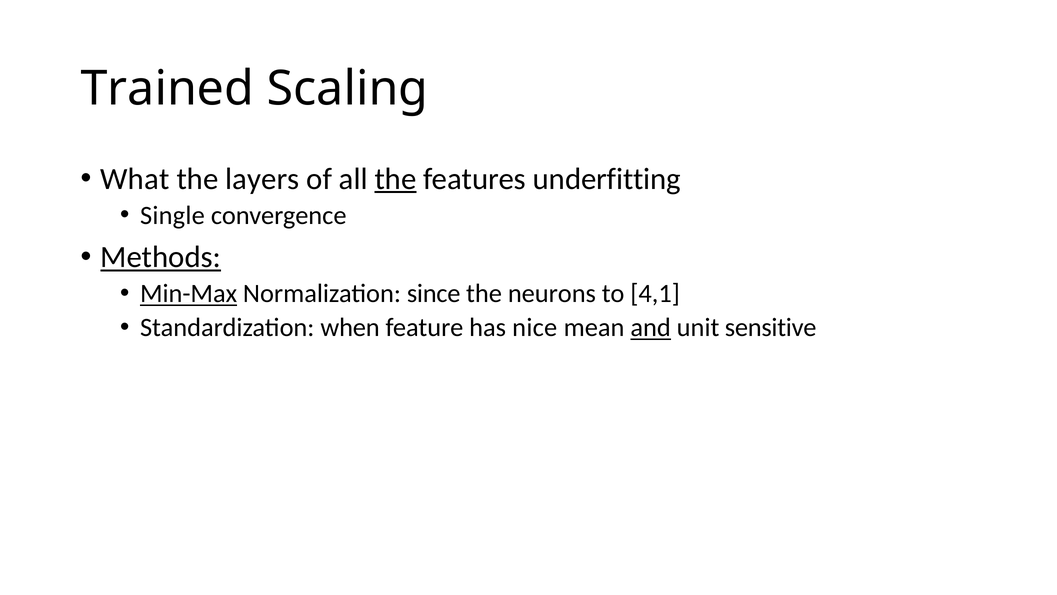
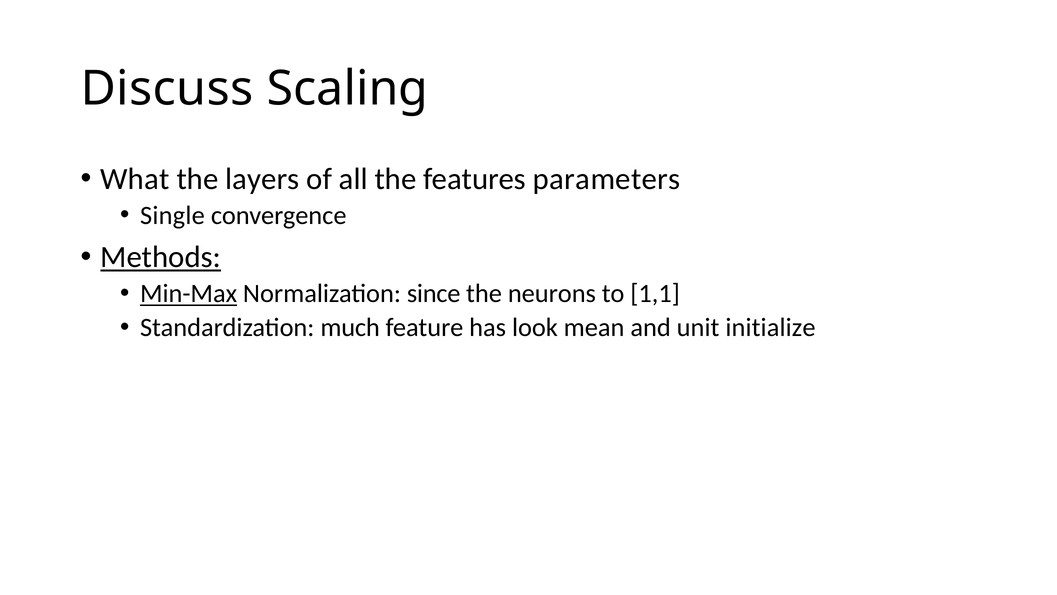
Trained: Trained -> Discuss (167, 89)
the underline: present -> none (396, 179)
underfitting: underfitting -> parameters (607, 179)
4,1: 4,1 -> 1,1 (655, 293)
when: when -> much (350, 328)
nice: nice -> look (535, 328)
and underline: present -> none (651, 328)
sensitive: sensitive -> initialize (770, 328)
